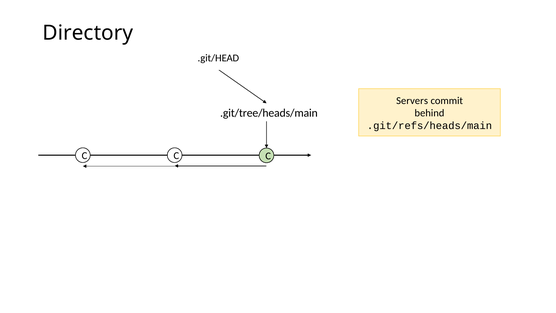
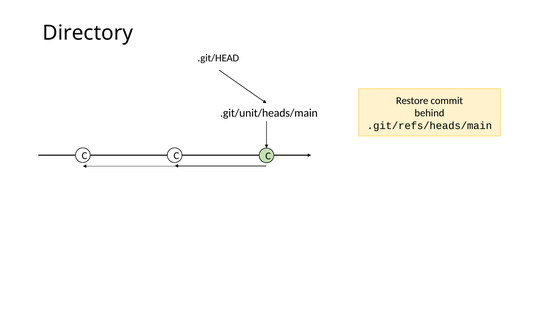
Servers: Servers -> Restore (412, 100)
.git/tree/heads/main: .git/tree/heads/main -> .git/unit/heads/main (269, 113)
